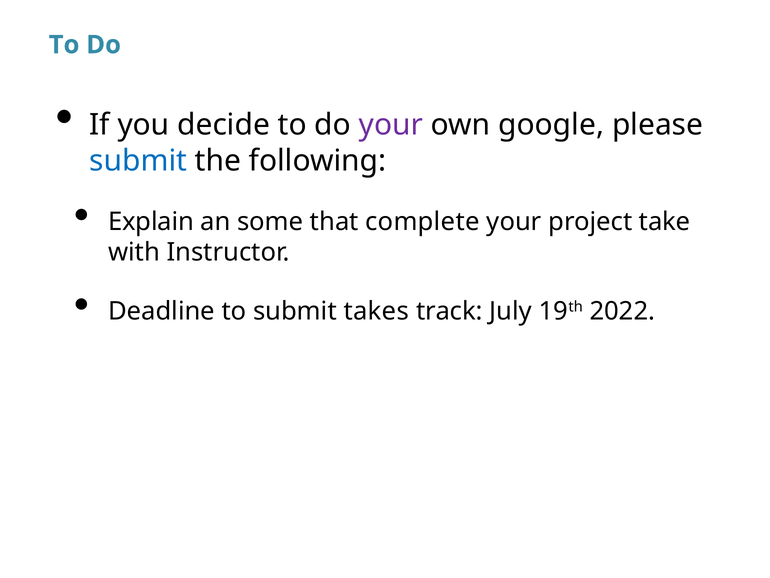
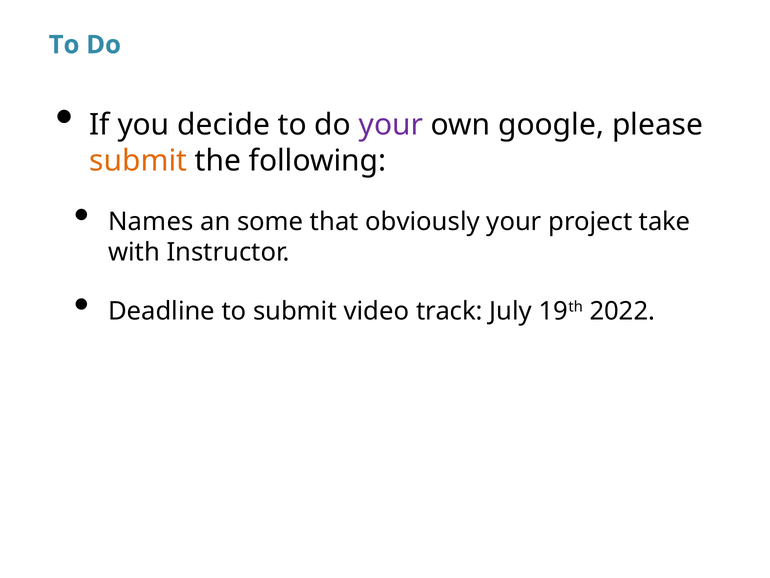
submit colour: blue -> orange (138, 161)
Explain: Explain -> Names (151, 221)
complete: complete -> obviously (423, 221)
takes: takes -> video (376, 311)
